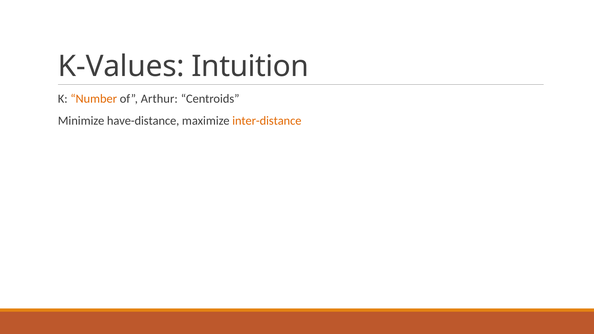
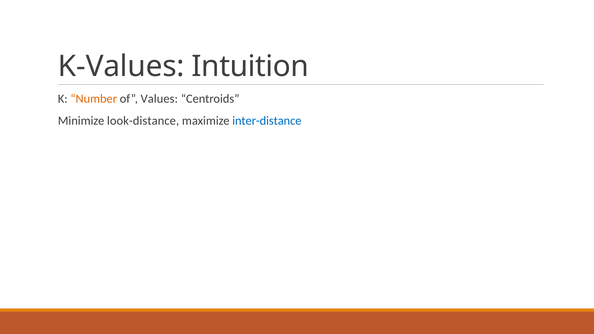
Arthur: Arthur -> Values (159, 99)
have-distance: have-distance -> look-distance (143, 121)
inter-distance colour: orange -> blue (267, 121)
